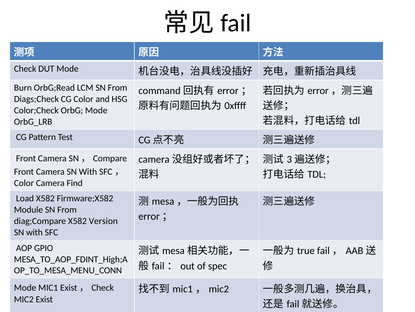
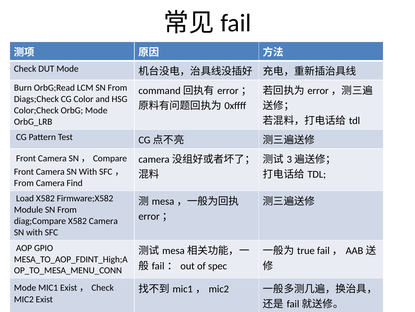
Color: Color -> From (24, 183)
X582 Version: Version -> Camera (103, 221)
